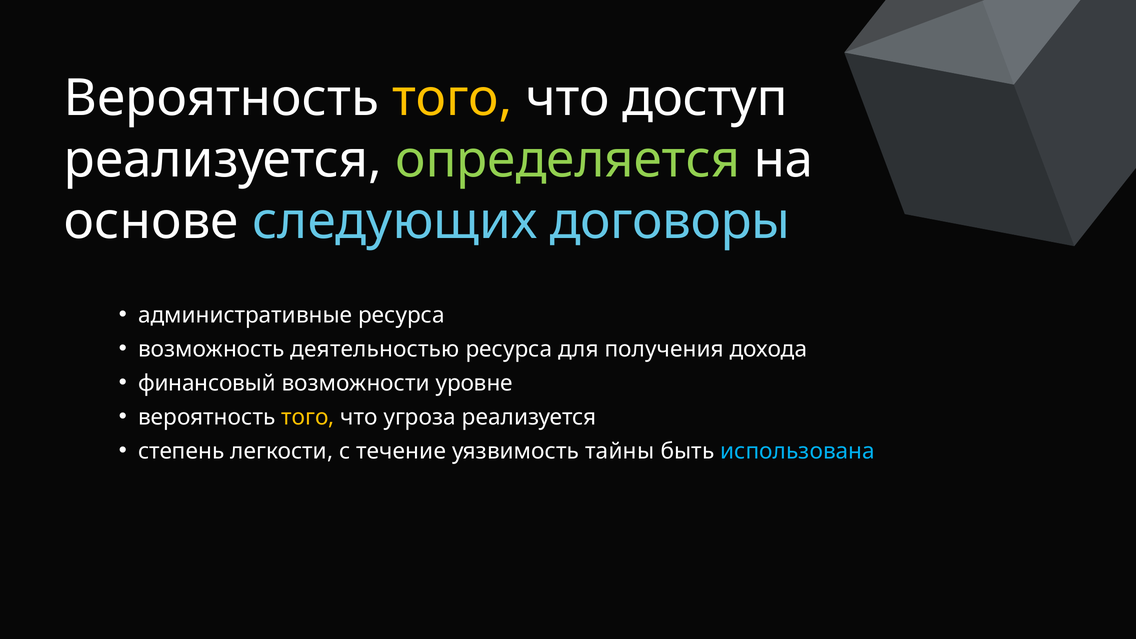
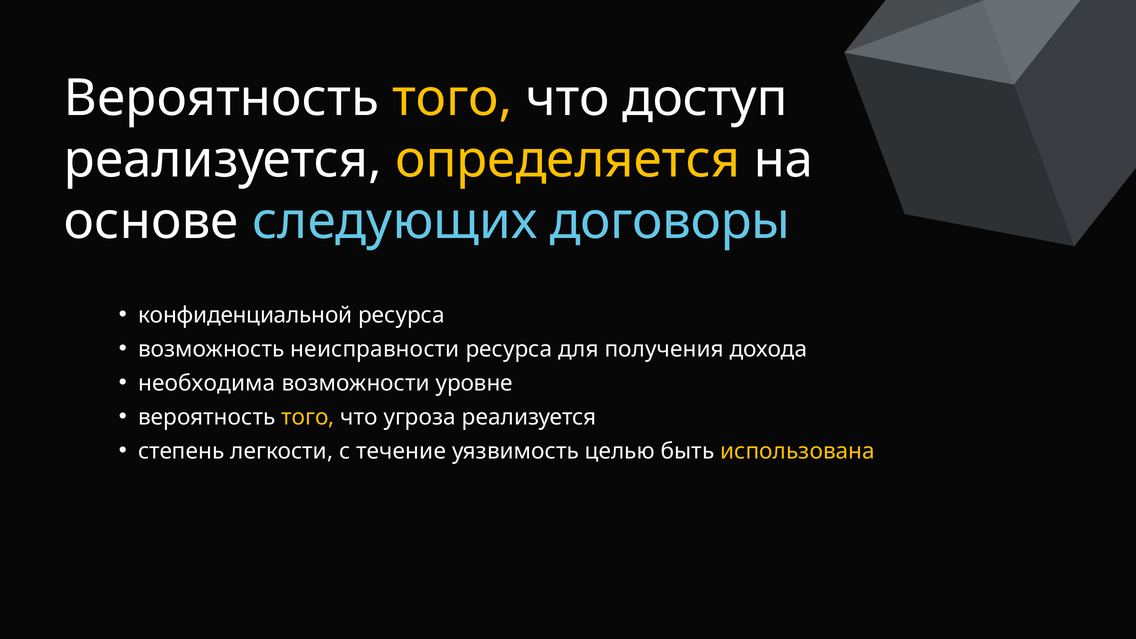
определяется colour: light green -> yellow (568, 160)
административные: административные -> конфиденциальной (245, 315)
деятельностью: деятельностью -> неисправности (375, 349)
финансовый: финансовый -> необходима (207, 383)
тайны: тайны -> целью (620, 451)
использована colour: light blue -> yellow (798, 451)
